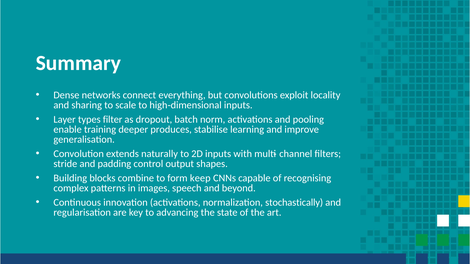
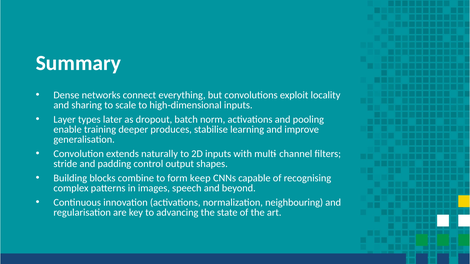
filter: filter -> later (113, 120)
stochastically: stochastically -> neighbouring (294, 203)
